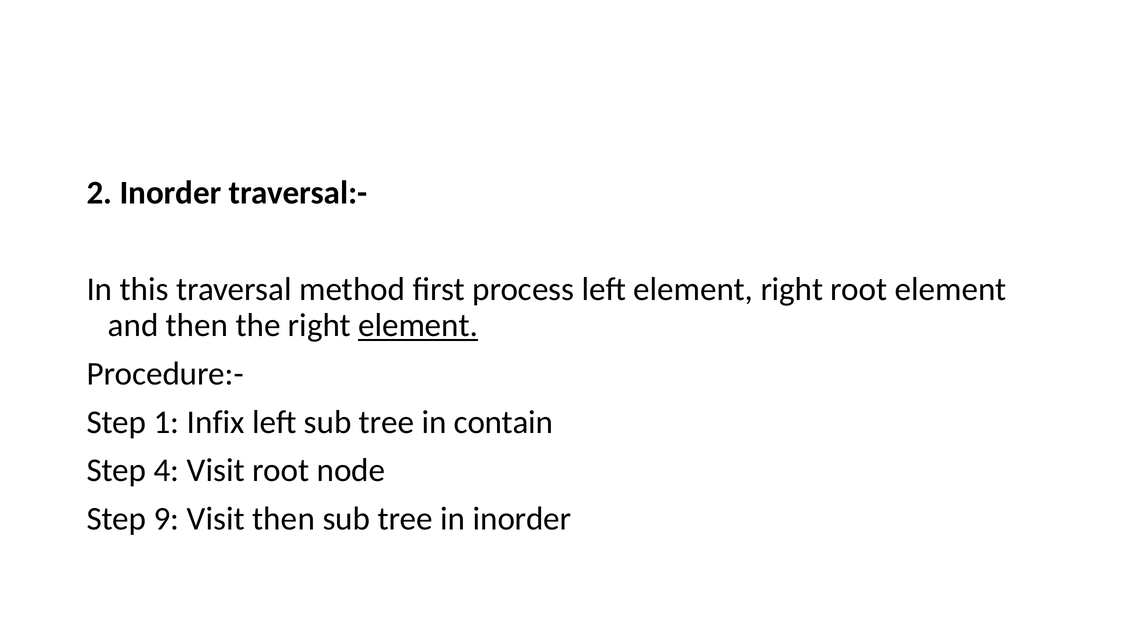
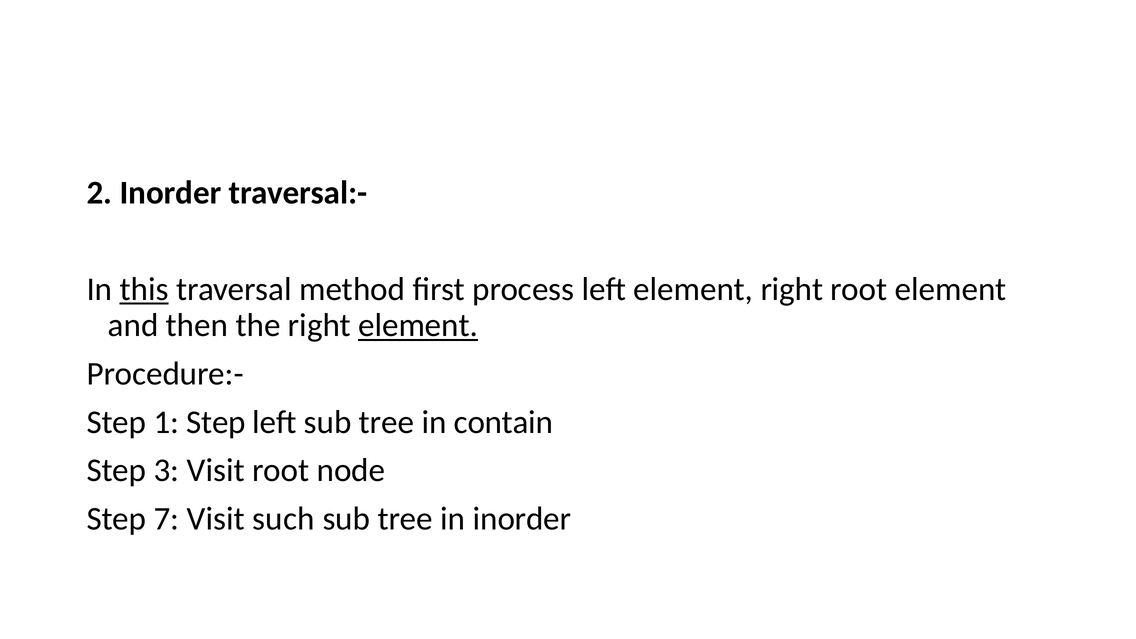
this underline: none -> present (144, 289)
1 Infix: Infix -> Step (216, 422)
4: 4 -> 3 (167, 470)
9: 9 -> 7 (167, 519)
Visit then: then -> such (283, 519)
